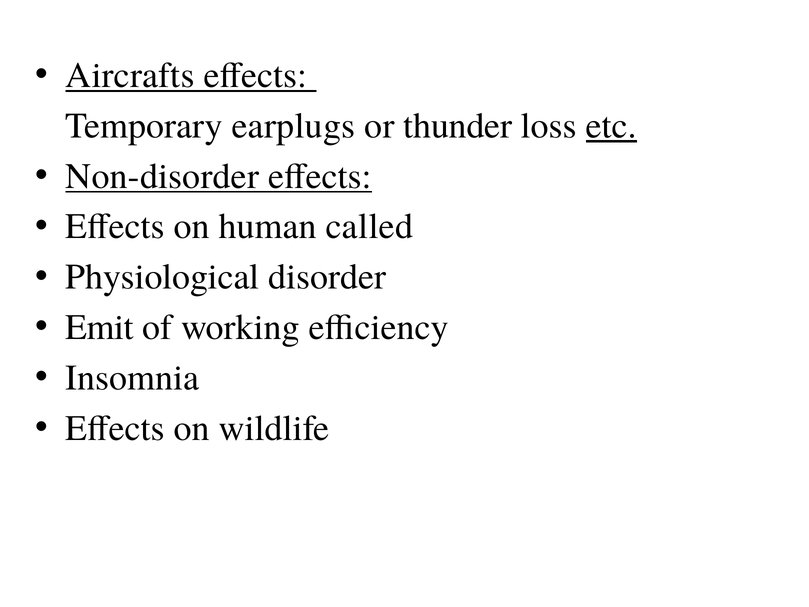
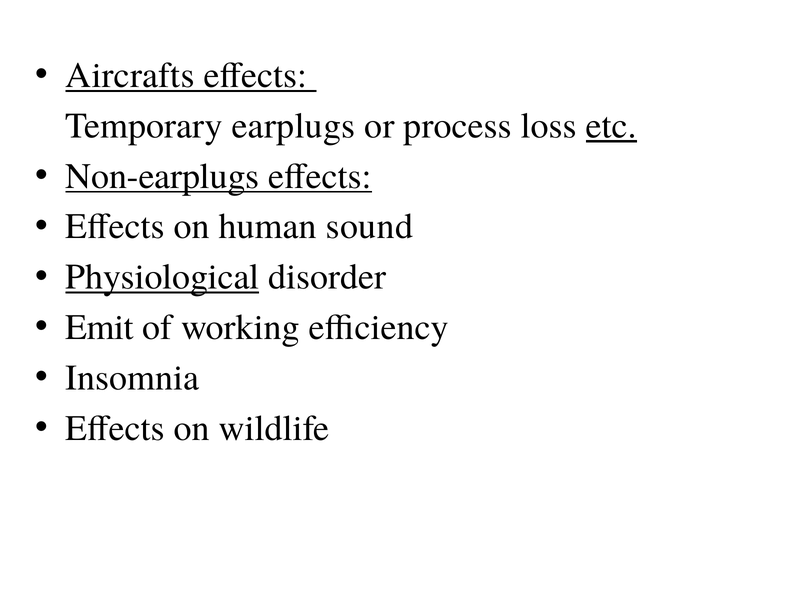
thunder: thunder -> process (458, 126)
Non-disorder: Non-disorder -> Non-earplugs (162, 176)
called: called -> sound (369, 227)
Physiological underline: none -> present (162, 277)
